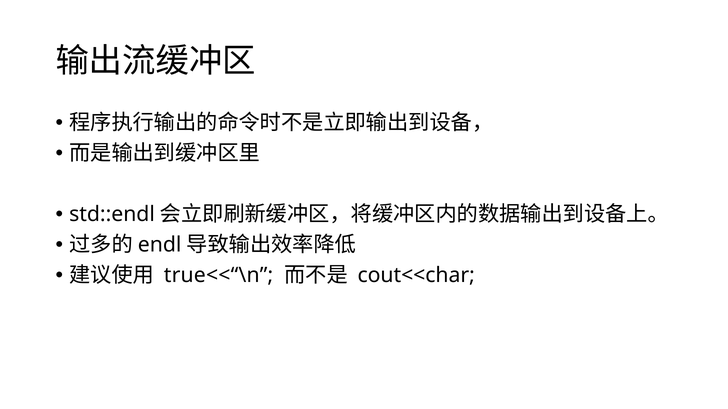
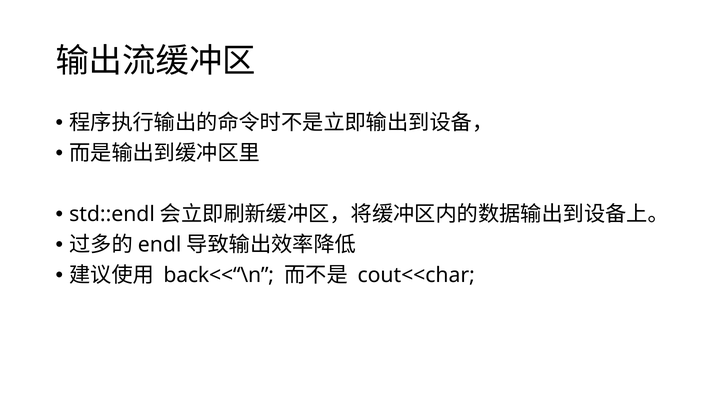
true<<“\n: true<<“\n -> back<<“\n (219, 276)
